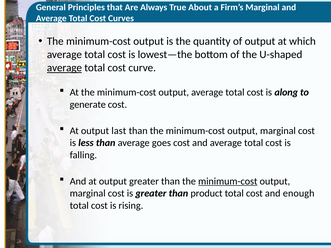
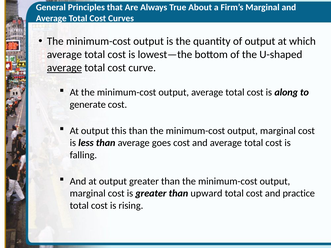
last: last -> this (119, 131)
minimum-cost underline: present -> none (228, 181)
product: product -> upward (206, 194)
enough: enough -> practice (299, 194)
